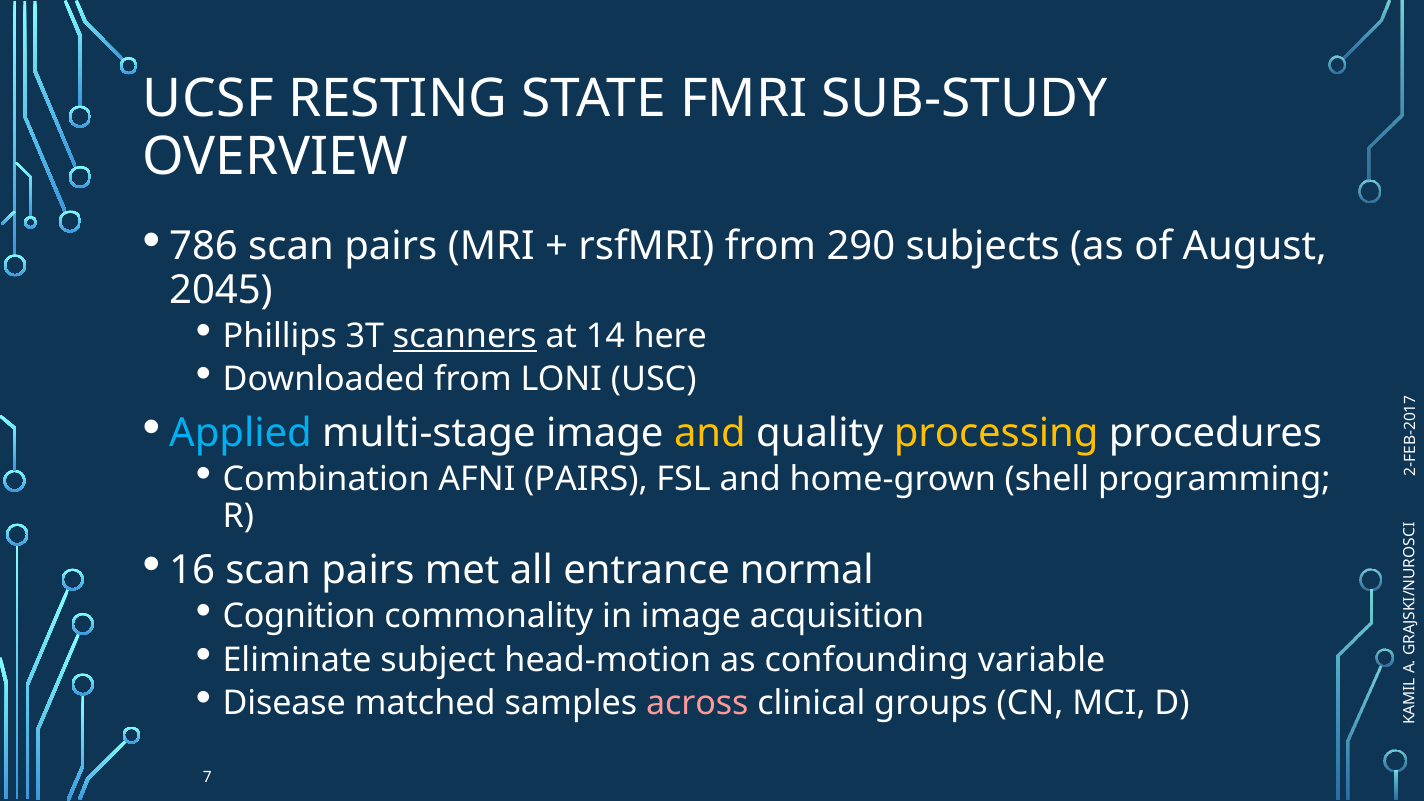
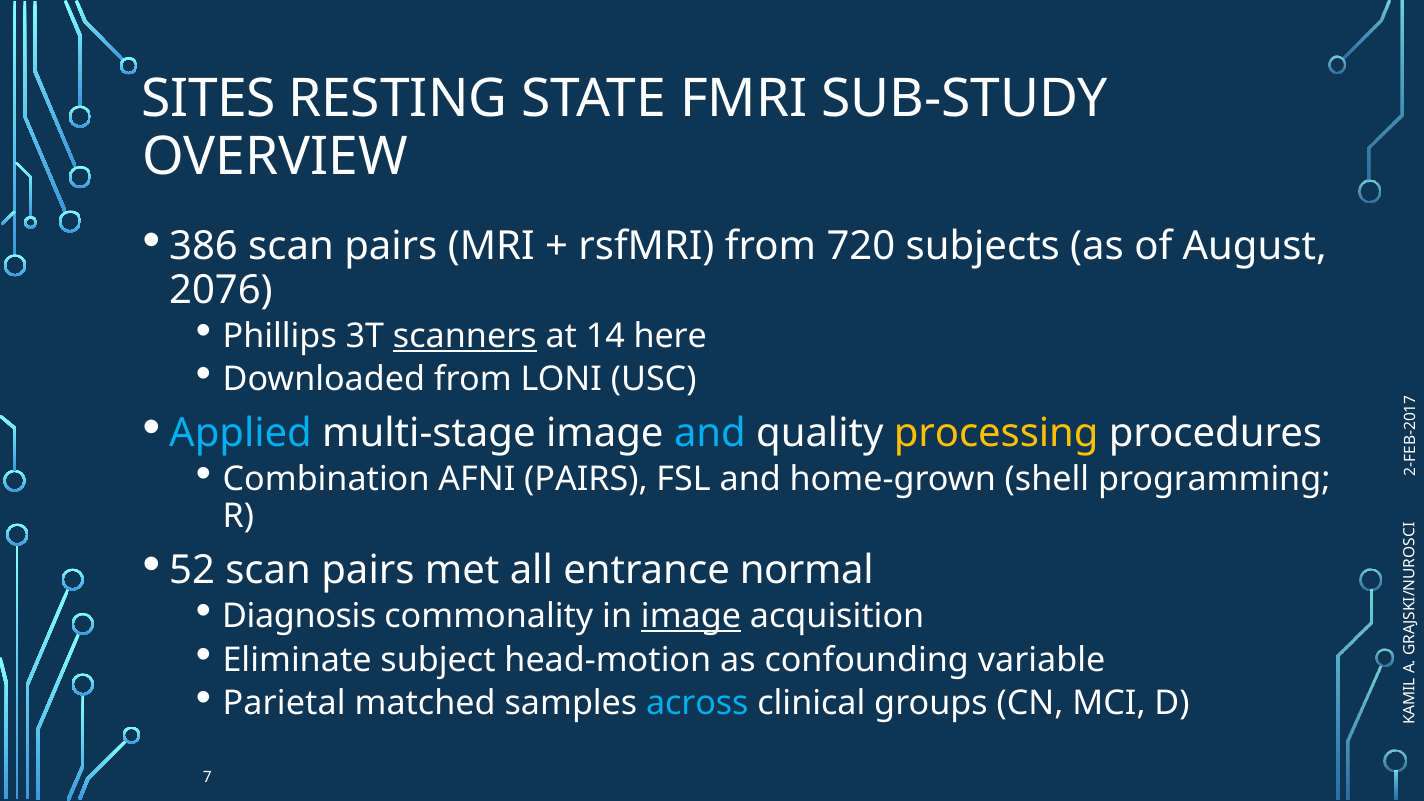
UCSF: UCSF -> SITES (209, 99)
786: 786 -> 386 (204, 247)
290: 290 -> 720 (861, 247)
2045: 2045 -> 2076 (221, 290)
and colour: yellow -> light blue (710, 434)
16: 16 -> 52 (192, 570)
Cognition: Cognition -> Diagnosis (299, 616)
image underline: none -> present (691, 616)
Disease: Disease -> Parietal (284, 703)
across colour: pink -> light blue (697, 703)
